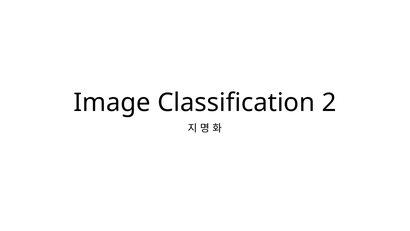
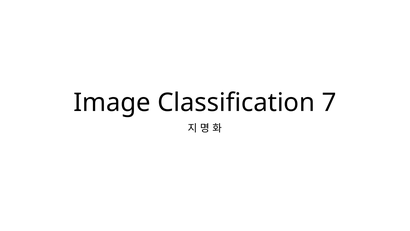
2: 2 -> 7 (329, 102)
